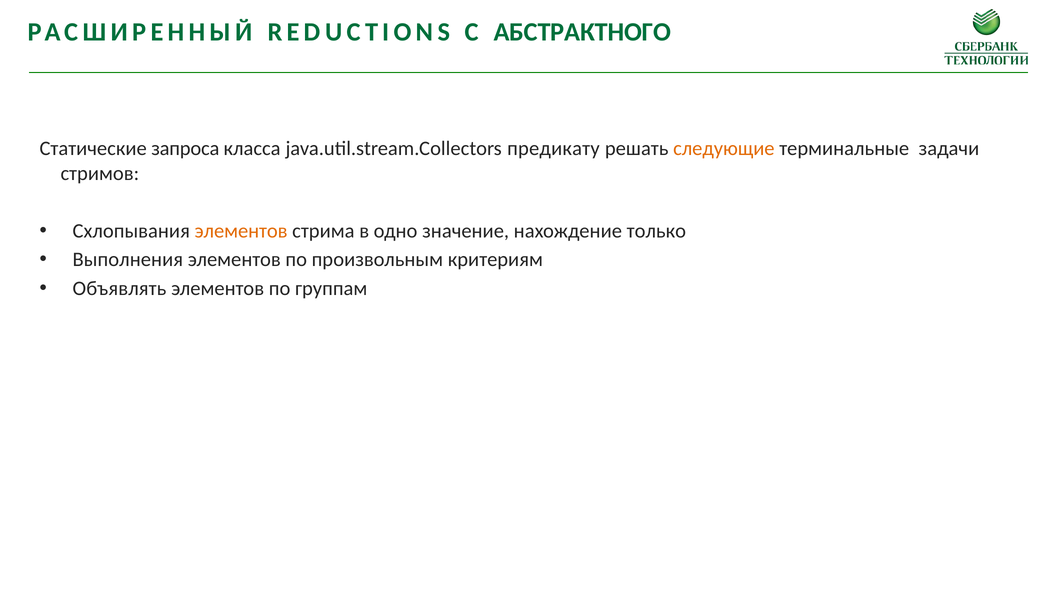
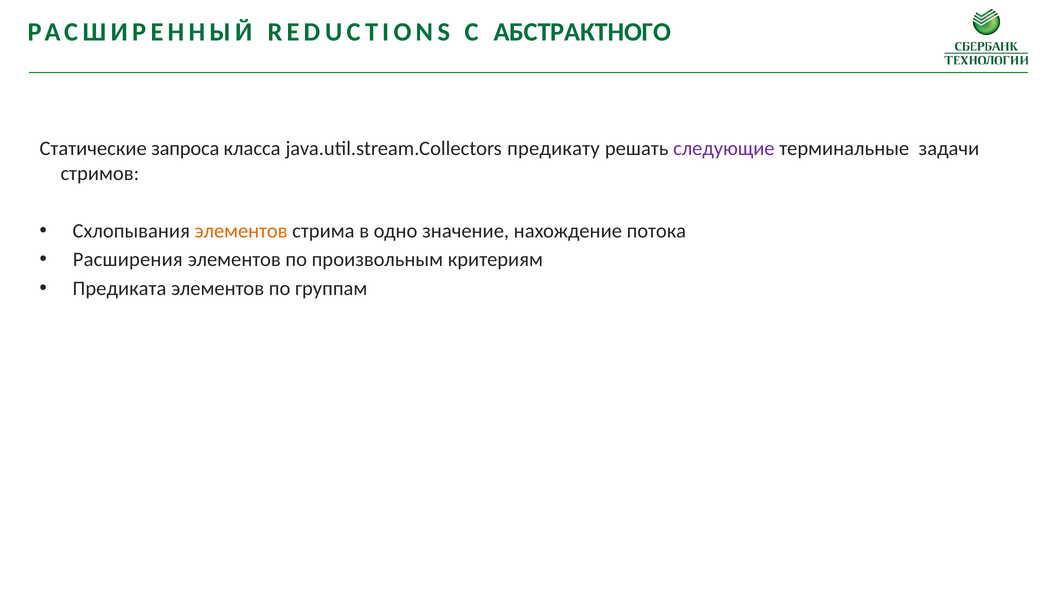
следующие colour: orange -> purple (724, 149)
только: только -> потока (656, 231)
Выполнения: Выполнения -> Расширения (128, 260)
Объявлять: Объявлять -> Предиката (120, 289)
